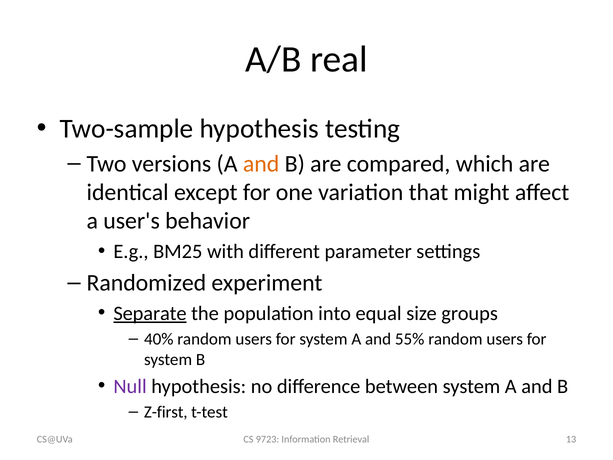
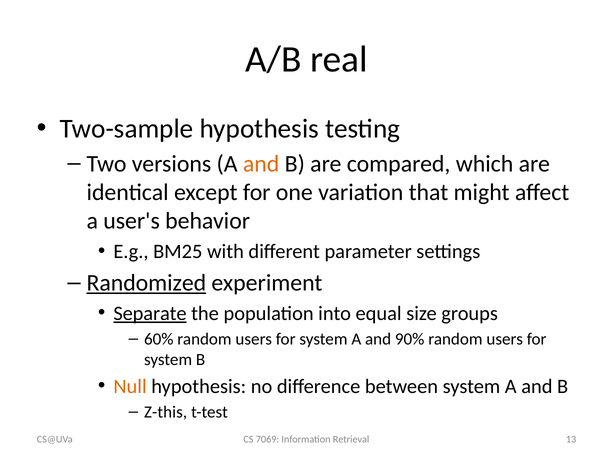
Randomized underline: none -> present (146, 283)
40%: 40% -> 60% (159, 339)
55%: 55% -> 90% (410, 339)
Null colour: purple -> orange (130, 386)
Z-first: Z-first -> Z-this (166, 412)
9723: 9723 -> 7069 (267, 439)
